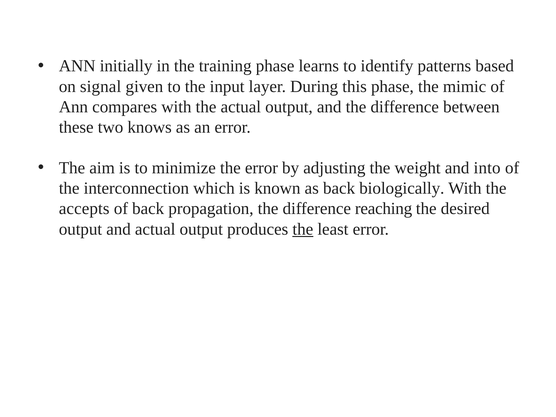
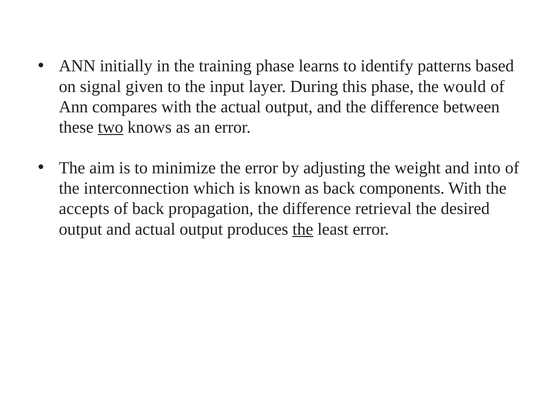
mimic: mimic -> would (465, 86)
two underline: none -> present (111, 127)
biologically: biologically -> components (402, 188)
reaching: reaching -> retrieval (383, 209)
